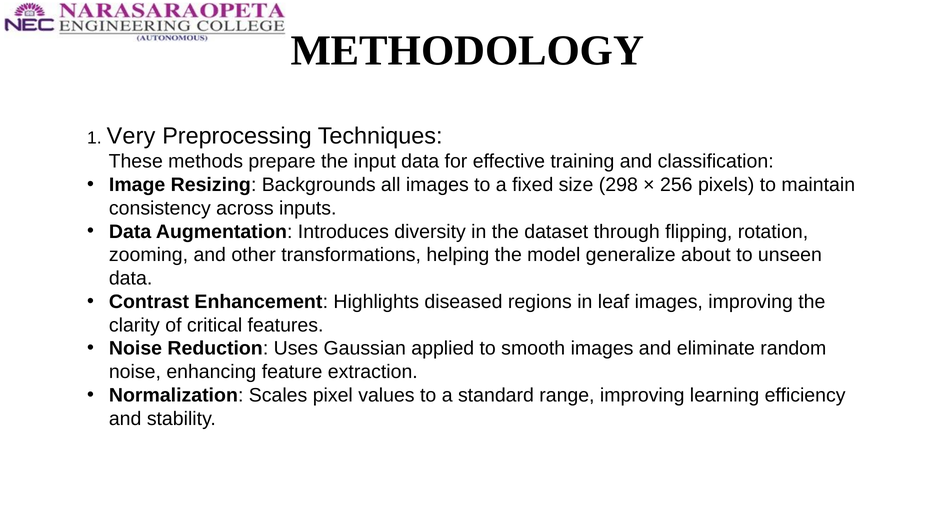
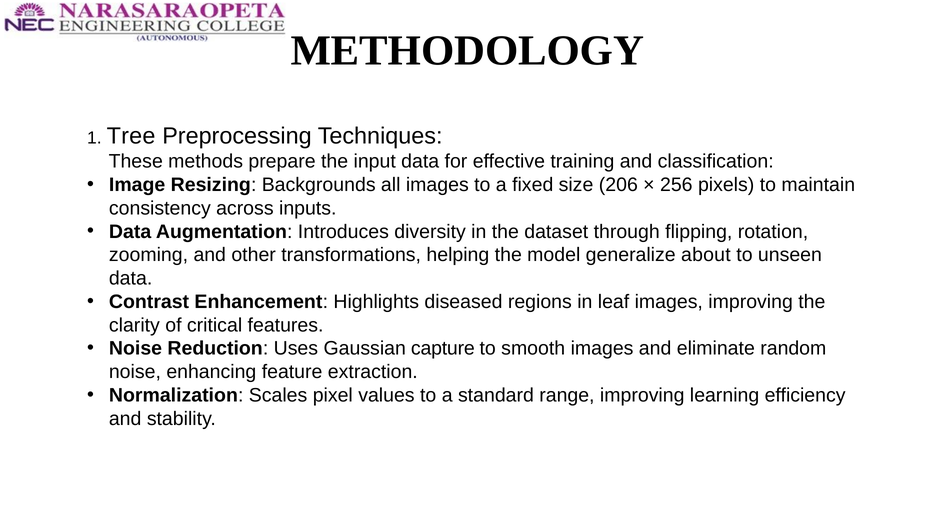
Very: Very -> Tree (131, 136)
298: 298 -> 206 (618, 185)
applied: applied -> capture (443, 348)
